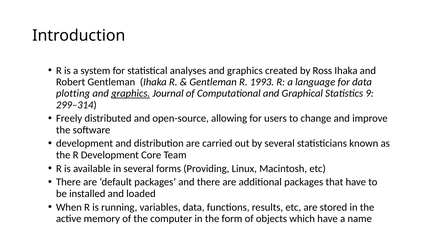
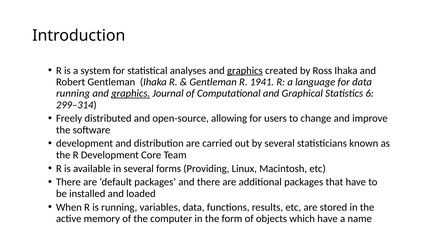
graphics underline: none -> present (245, 71)
1993: 1993 -> 1941 (262, 82)
plotting: plotting -> running (73, 93)
9: 9 -> 6 (370, 93)
